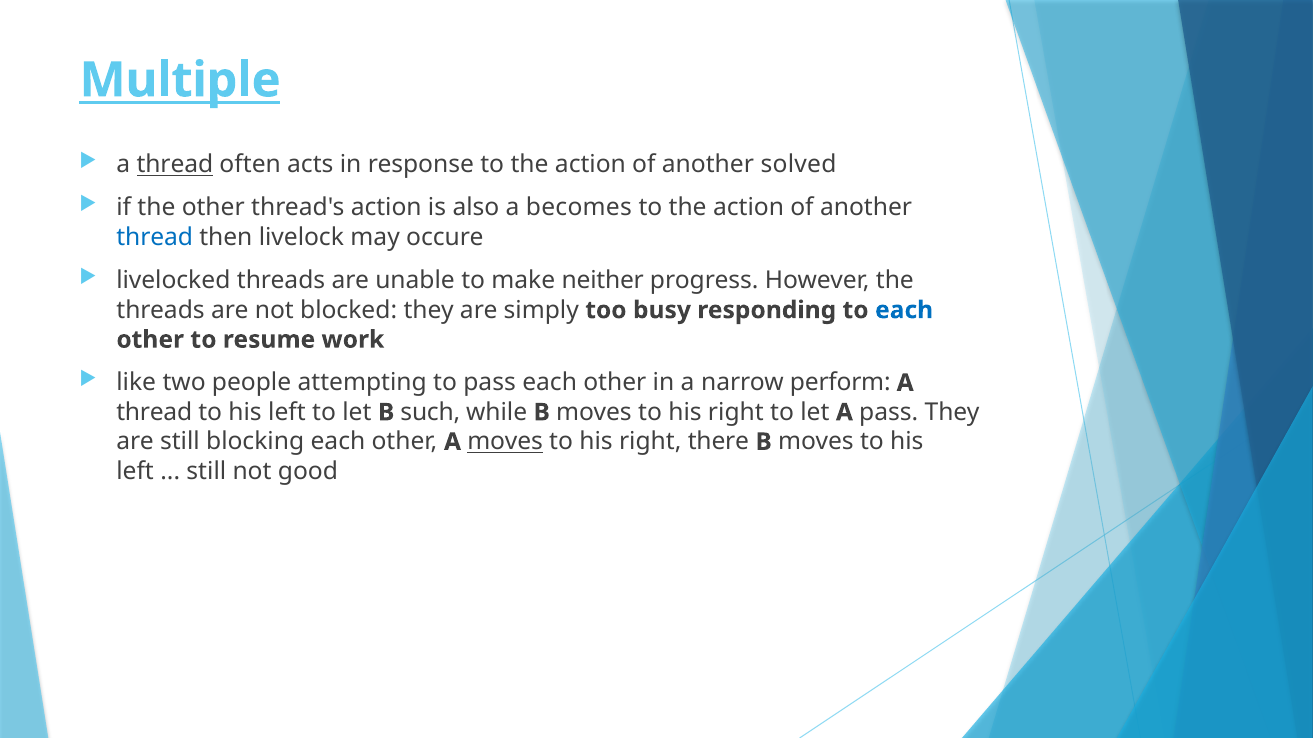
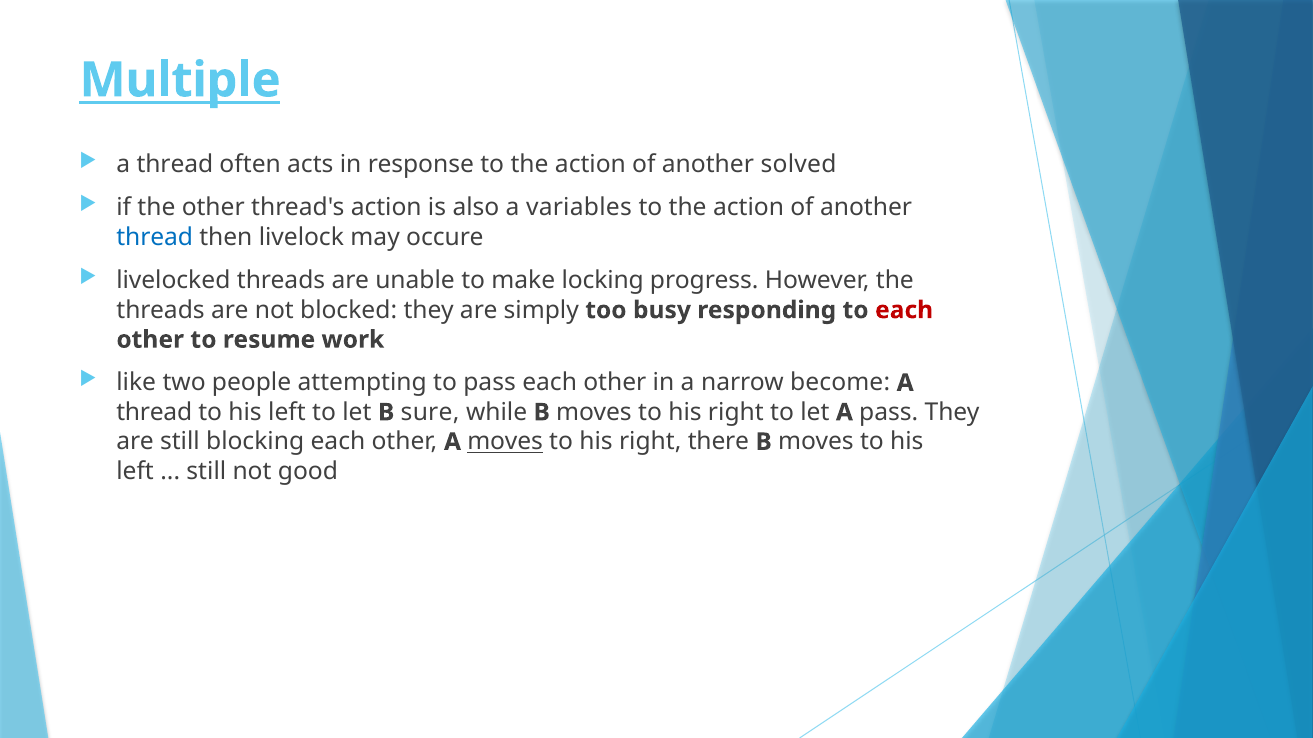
thread underline: present -> none (175, 165)
becomes: becomes -> variables (579, 208)
neither: neither -> locking (603, 281)
each colour: blue -> red (904, 310)
perform: perform -> become (840, 383)
such: such -> sure (430, 413)
